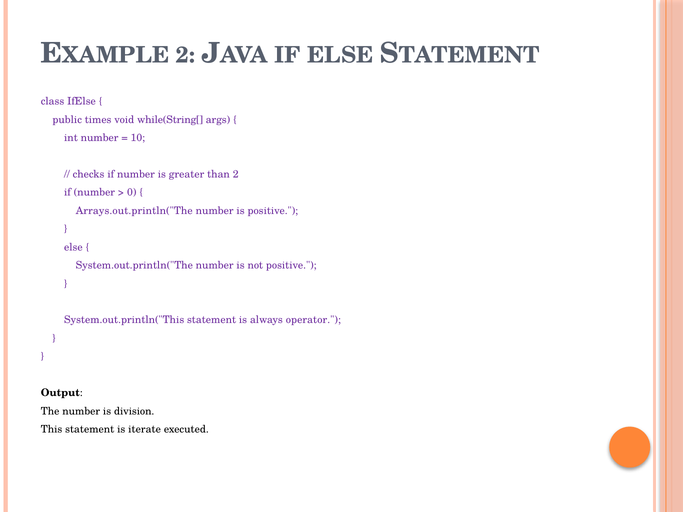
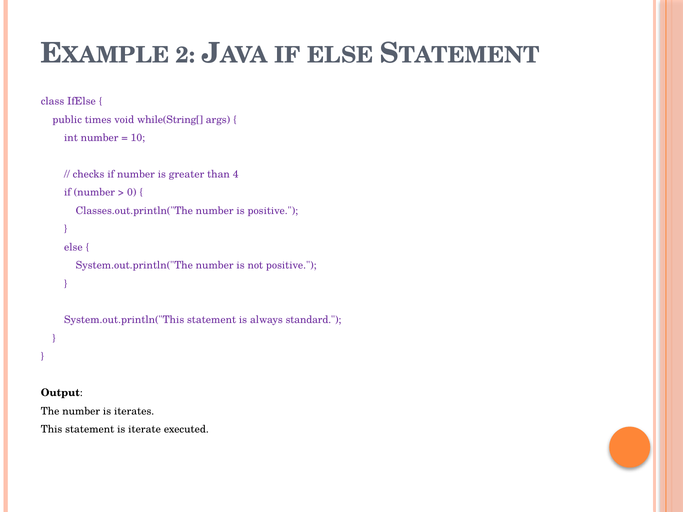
than 2: 2 -> 4 (236, 174)
Arrays.out.println("The: Arrays.out.println("The -> Classes.out.println("The (134, 211)
operator: operator -> standard (313, 320)
division: division -> iterates (134, 411)
